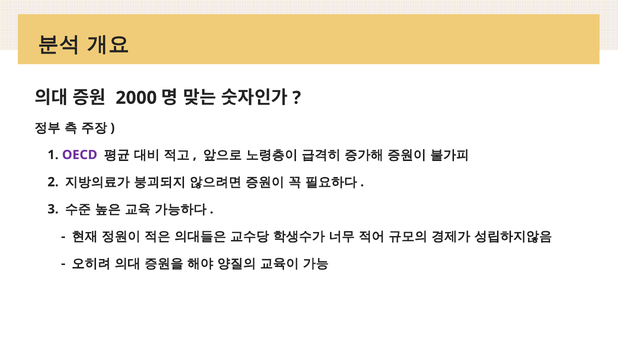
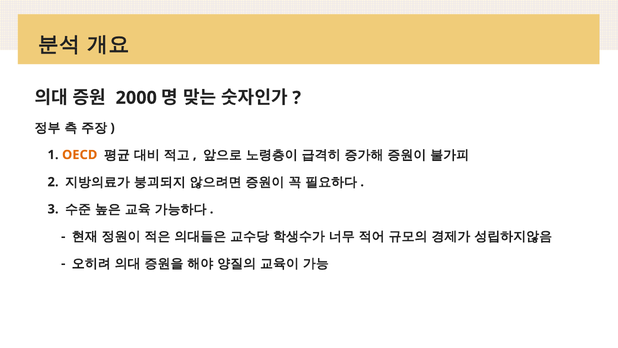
OECD colour: purple -> orange (80, 155)
